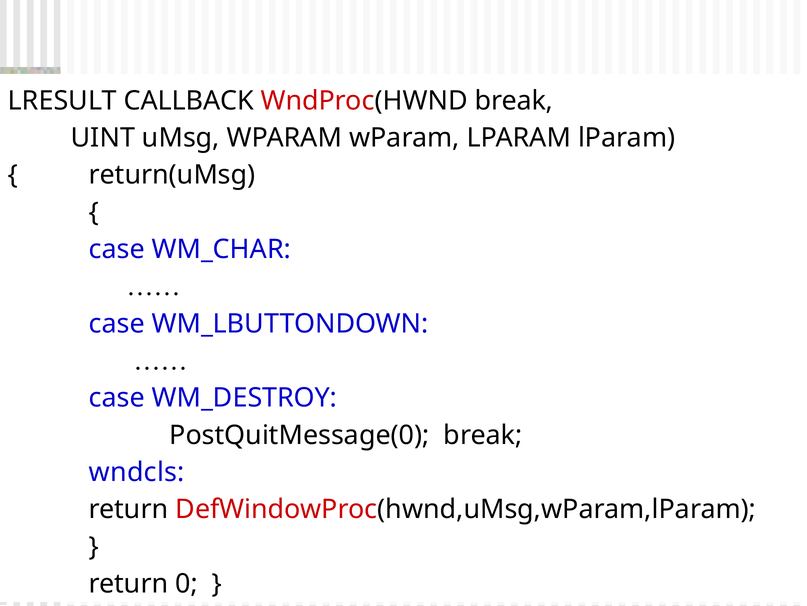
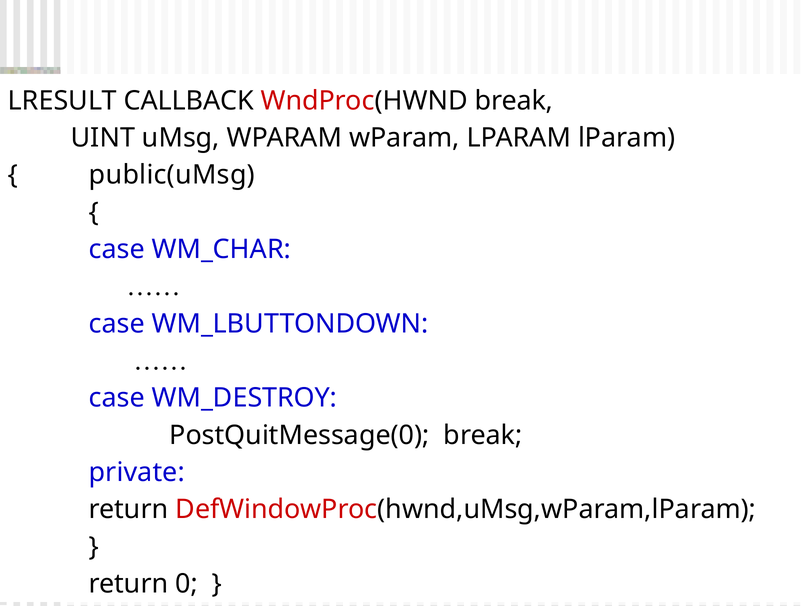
return(uMsg: return(uMsg -> public(uMsg (172, 175)
wndcls: wndcls -> private (137, 472)
